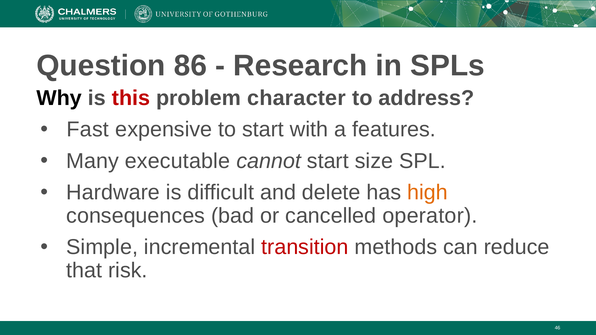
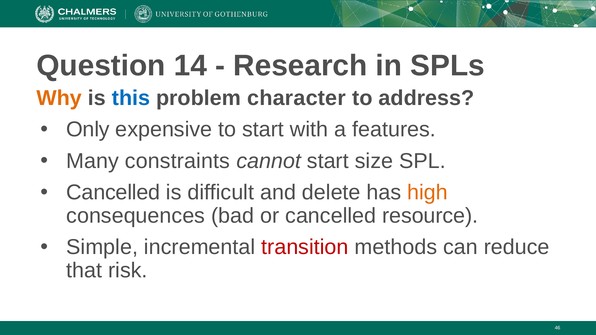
86: 86 -> 14 (190, 66)
Why colour: black -> orange (59, 98)
this colour: red -> blue (131, 98)
Fast: Fast -> Only (88, 130)
executable: executable -> constraints (177, 161)
Hardware: Hardware -> Cancelled (113, 193)
operator: operator -> resource (430, 216)
